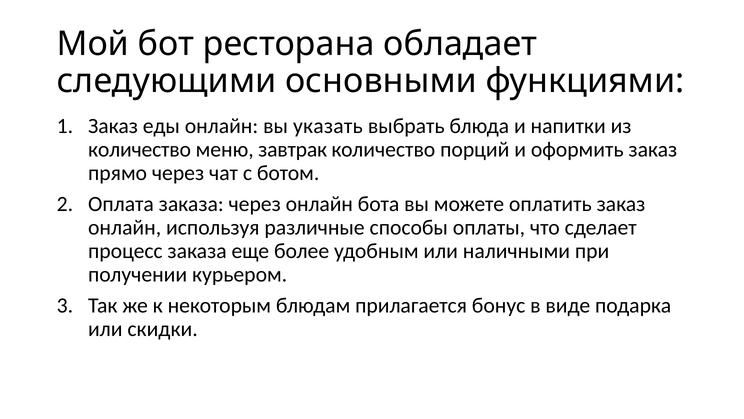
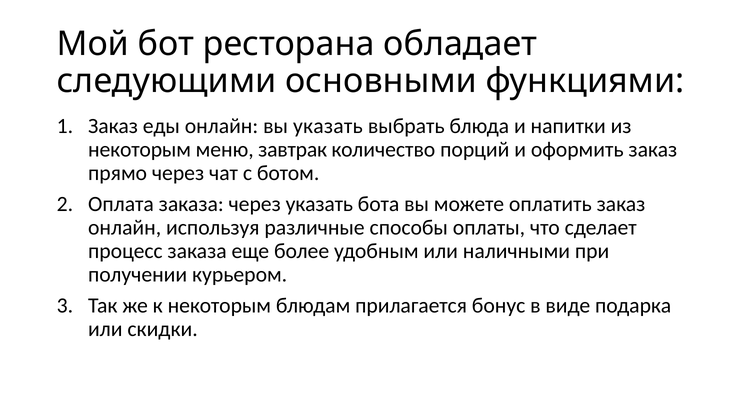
количество: количество -> некоторым (140, 149)
через онлайн: онлайн -> указать (319, 204)
